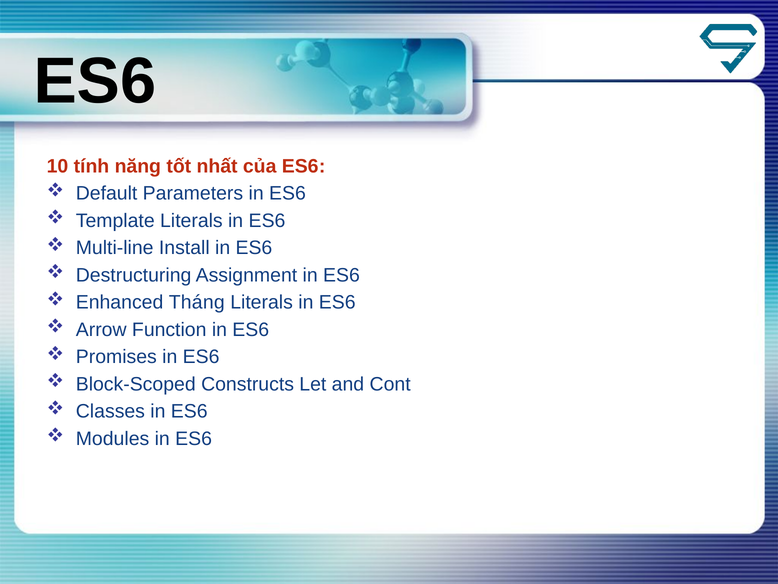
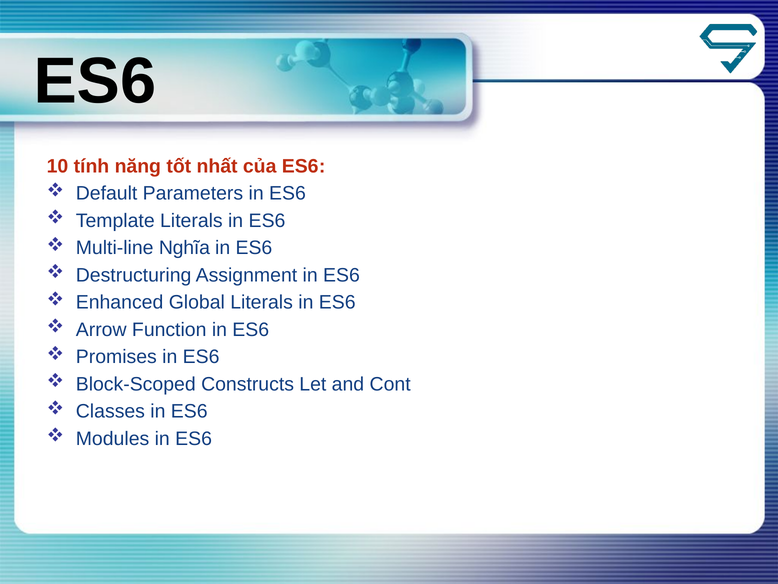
Install: Install -> Nghĩa (184, 248)
Tháng: Tháng -> Global (197, 302)
